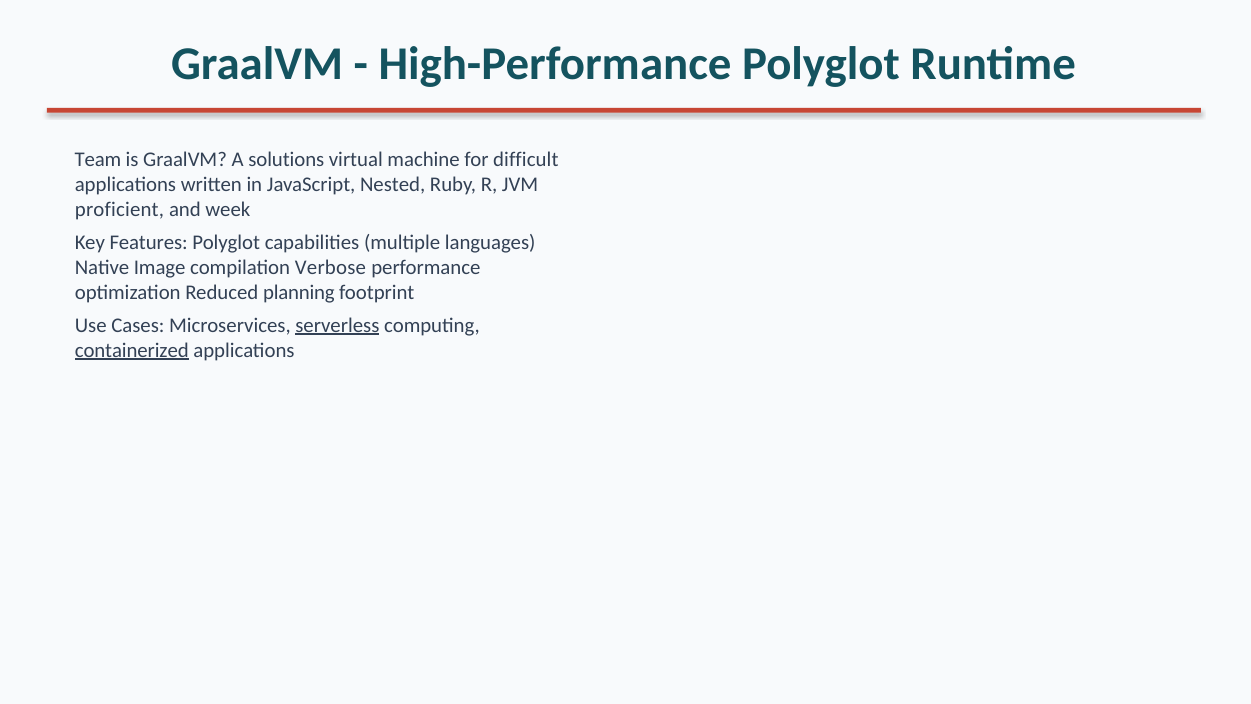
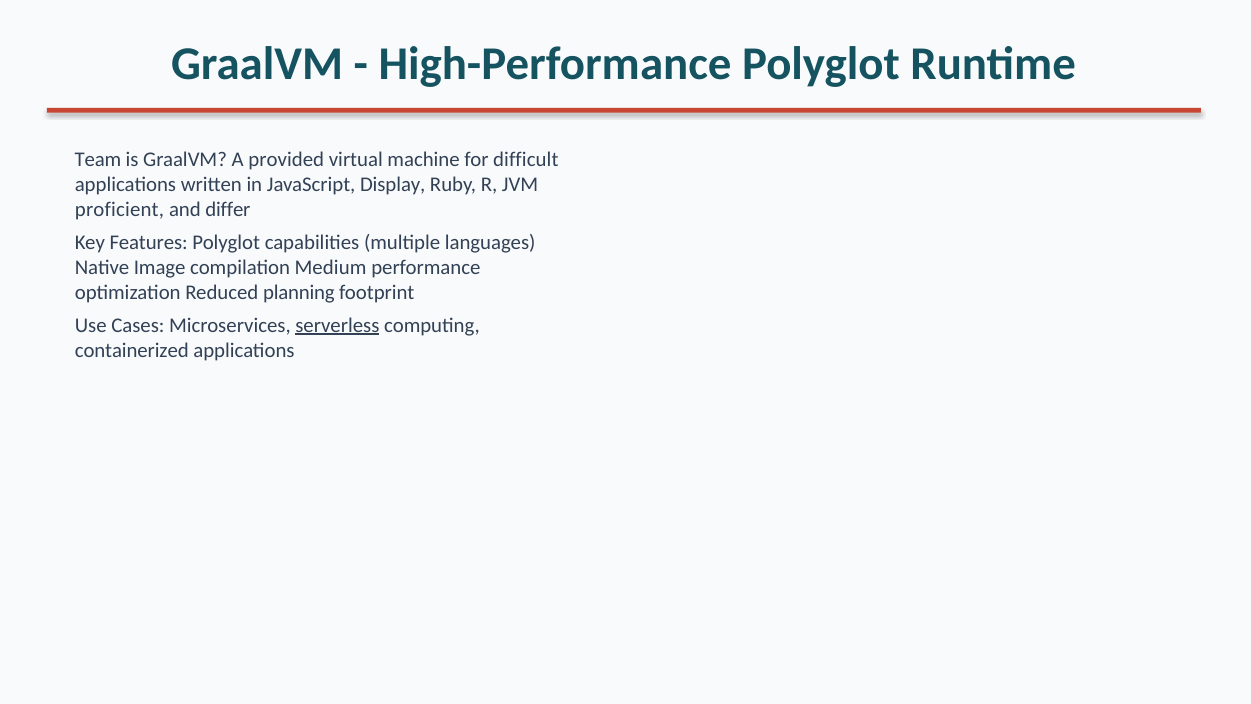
solutions: solutions -> provided (286, 159)
Nested: Nested -> Display (393, 184)
week: week -> differ (228, 209)
Verbose: Verbose -> Medium (331, 267)
containerized underline: present -> none (132, 350)
